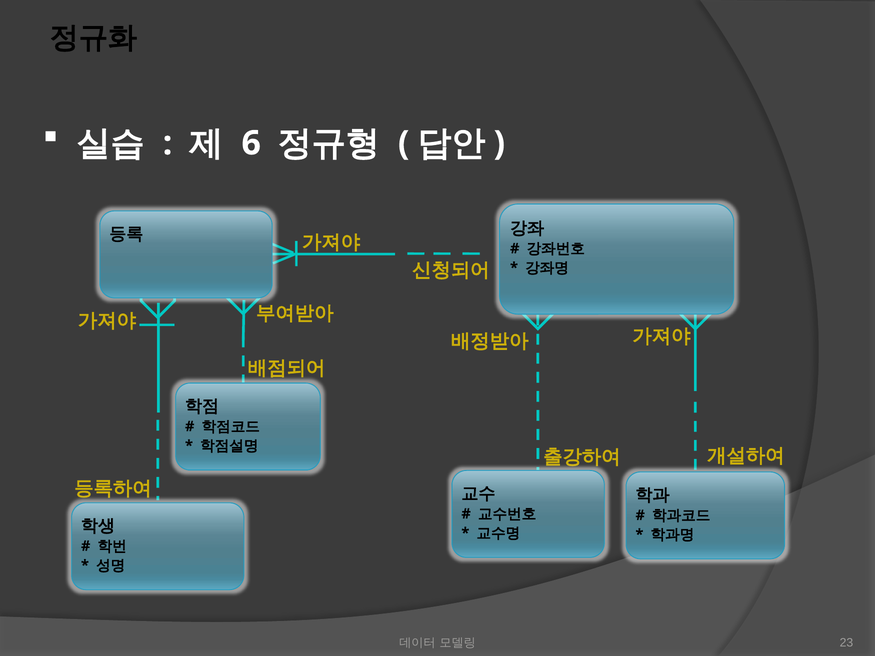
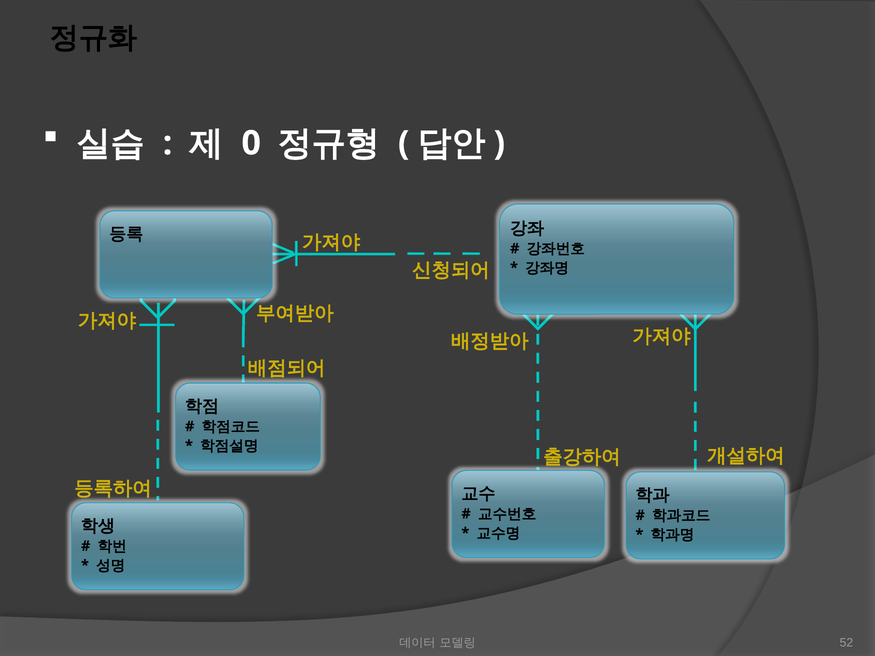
6: 6 -> 0 (251, 143)
23: 23 -> 52 (846, 643)
